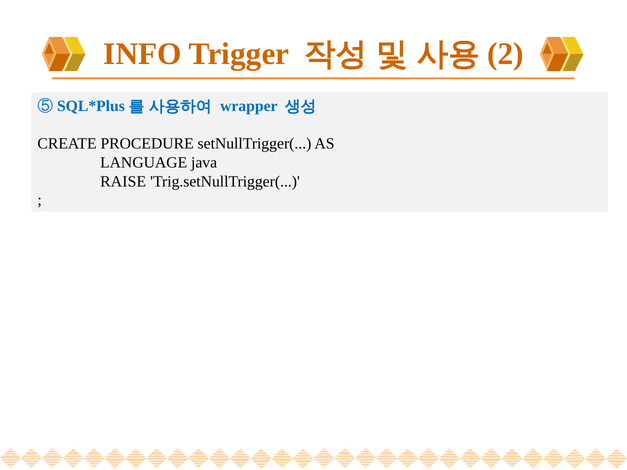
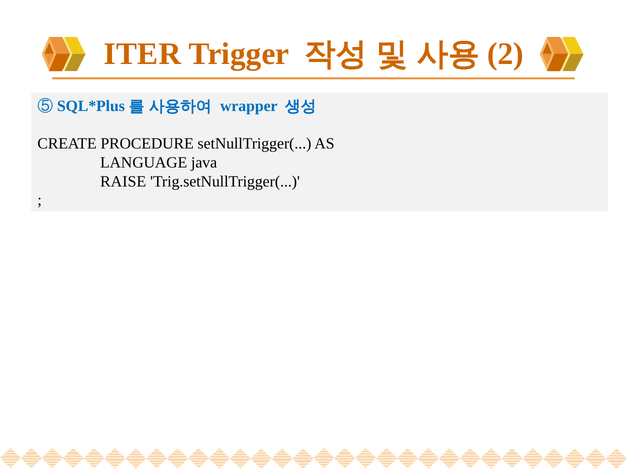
INFO: INFO -> ITER (142, 54)
